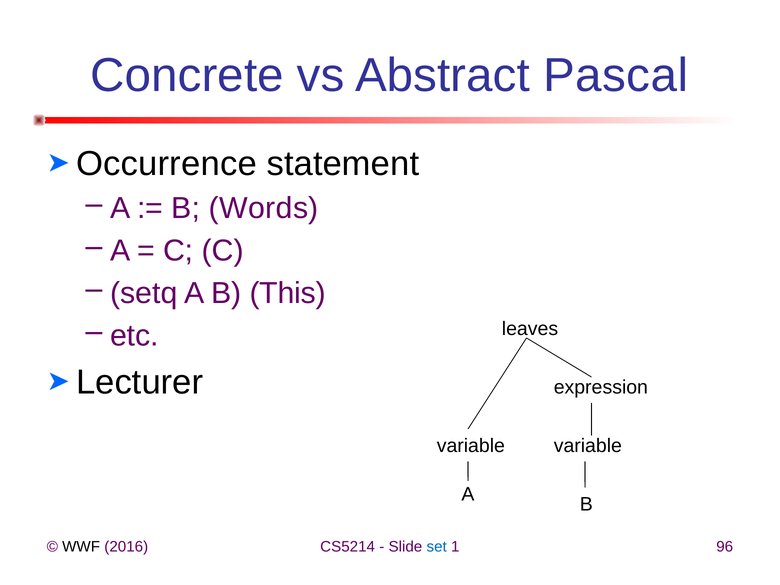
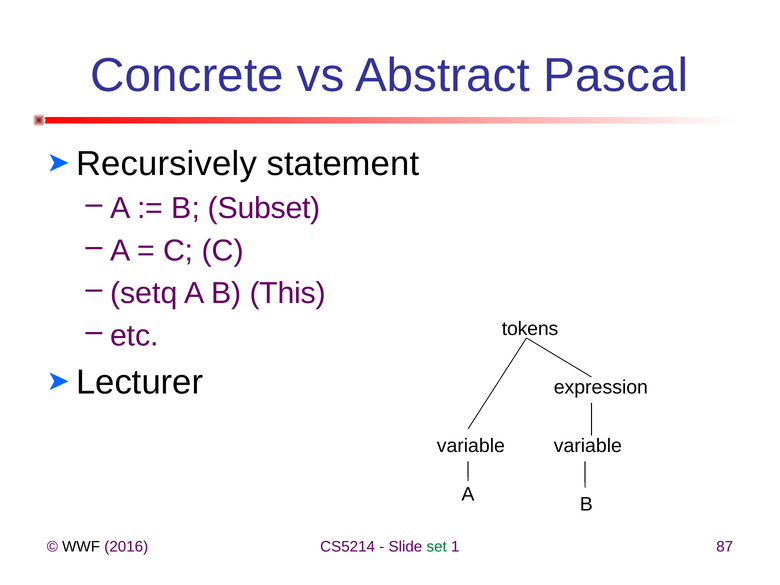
Occurrence: Occurrence -> Recursively (167, 164)
Words: Words -> Subset (264, 208)
leaves: leaves -> tokens (530, 329)
set colour: blue -> green (437, 547)
96: 96 -> 87 (725, 547)
